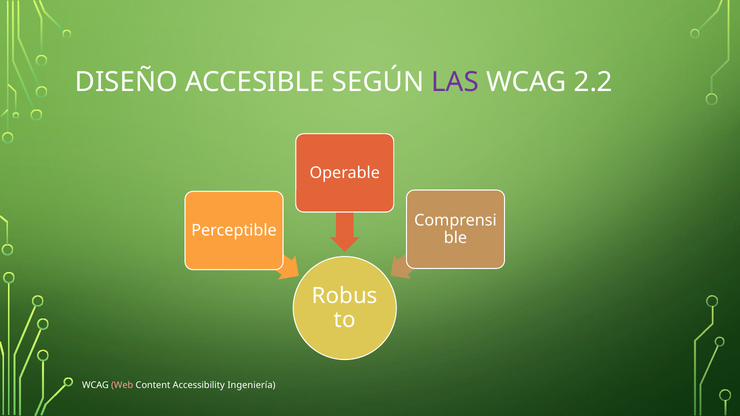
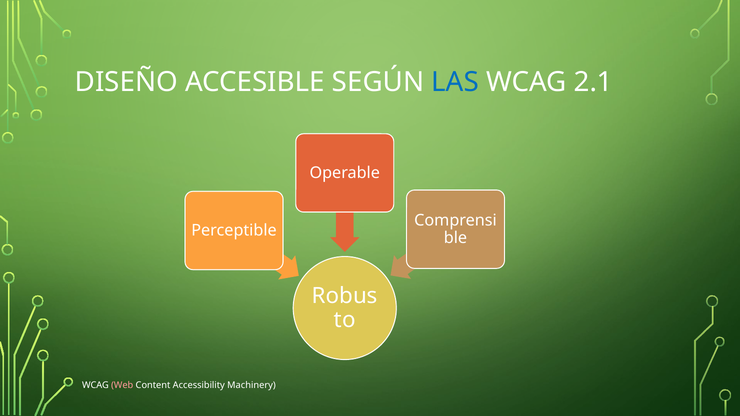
LAS colour: purple -> blue (455, 82)
2.2: 2.2 -> 2.1 (593, 82)
Ingeniería: Ingeniería -> Machinery (251, 385)
